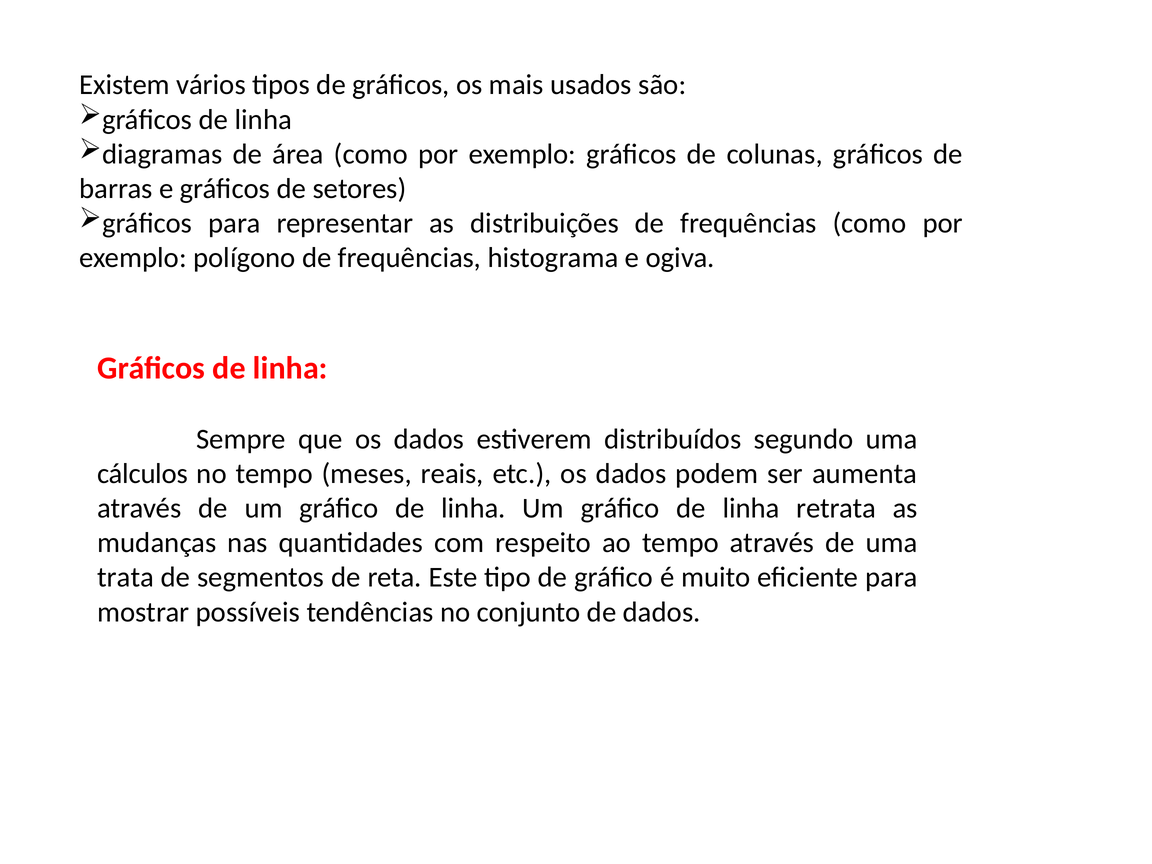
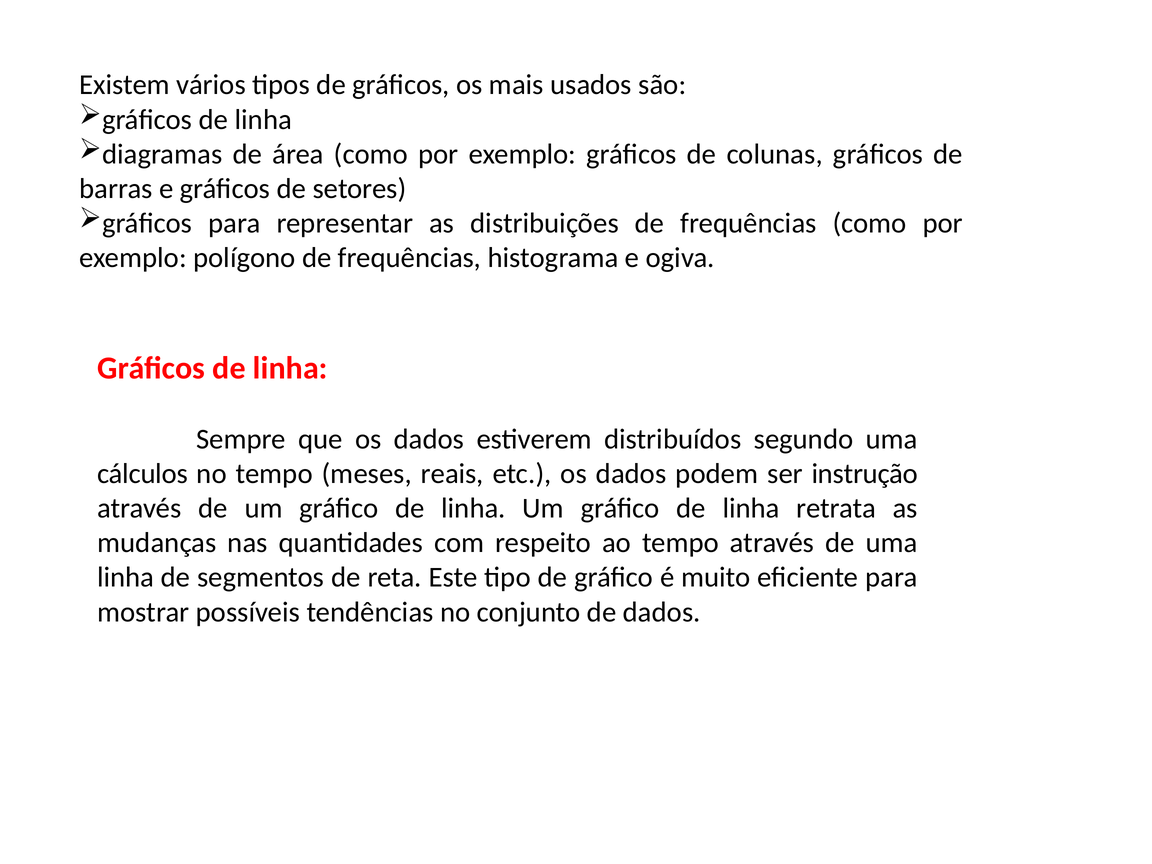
aumenta: aumenta -> instrução (865, 474)
trata: trata -> linha (126, 577)
